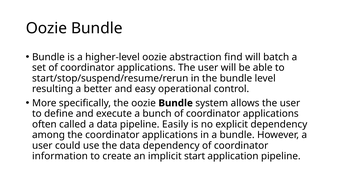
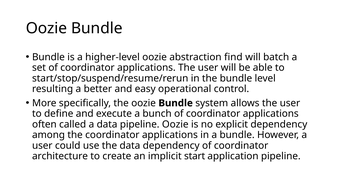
pipeline Easily: Easily -> Oozie (175, 124)
information: information -> architecture (60, 156)
